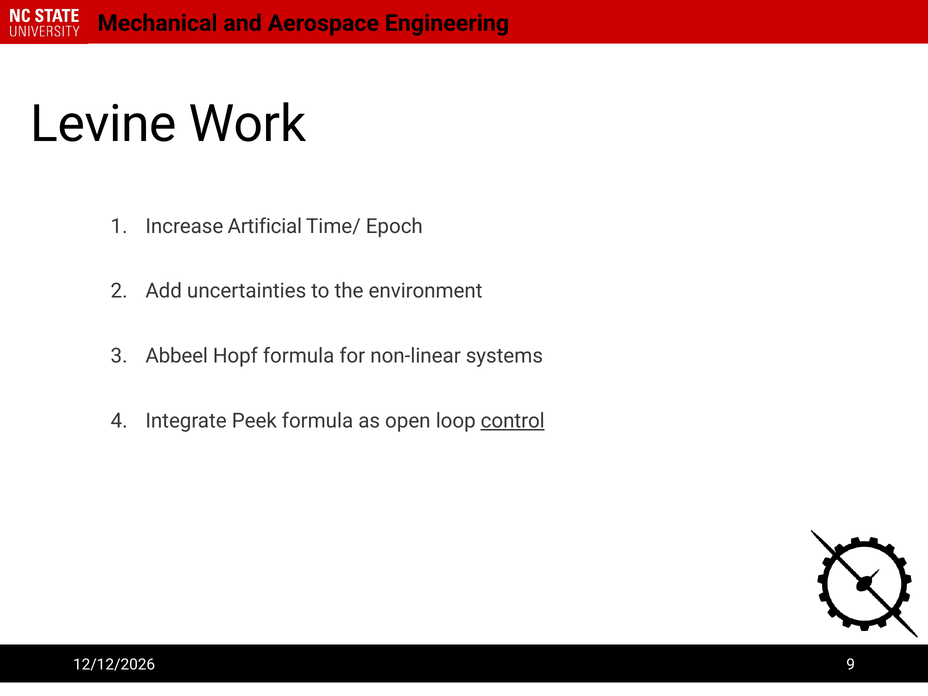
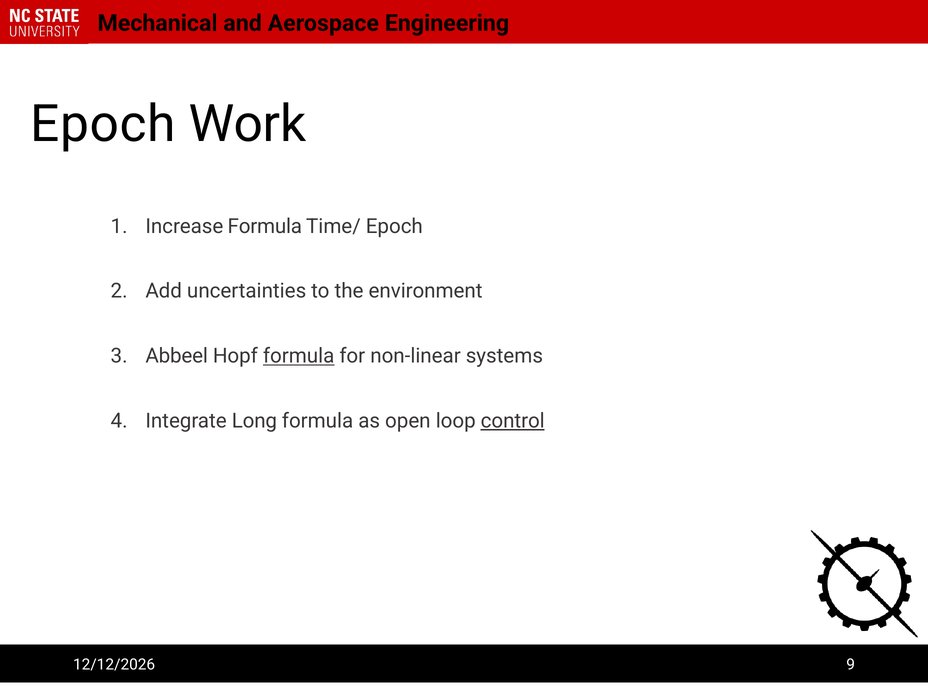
Levine: Levine -> Epoch (103, 124)
Increase Artificial: Artificial -> Formula (265, 226)
formula underline: none -> present (299, 356)
Peek: Peek -> Long (254, 421)
